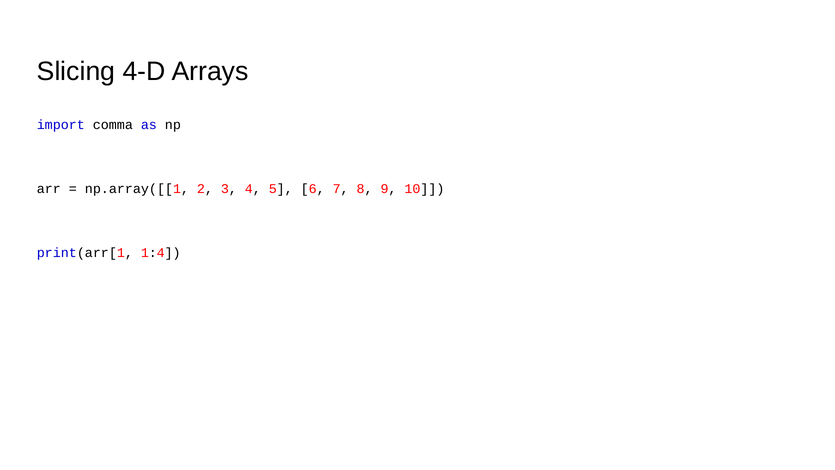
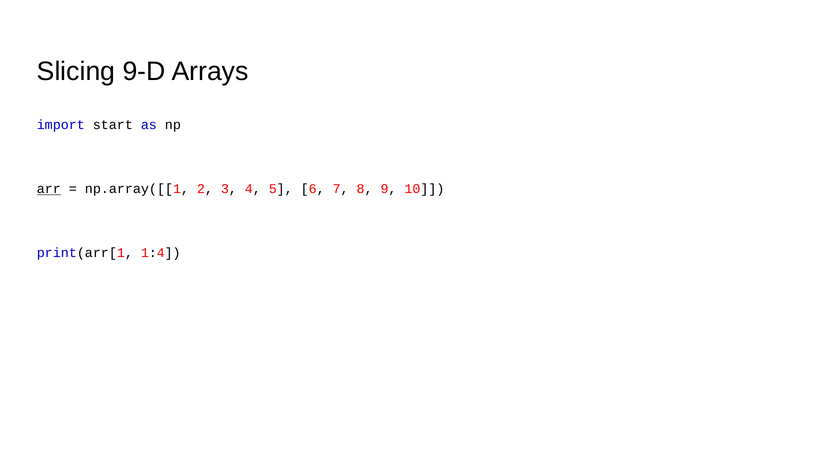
4-D: 4-D -> 9-D (144, 72)
comma: comma -> start (113, 125)
arr underline: none -> present (49, 189)
